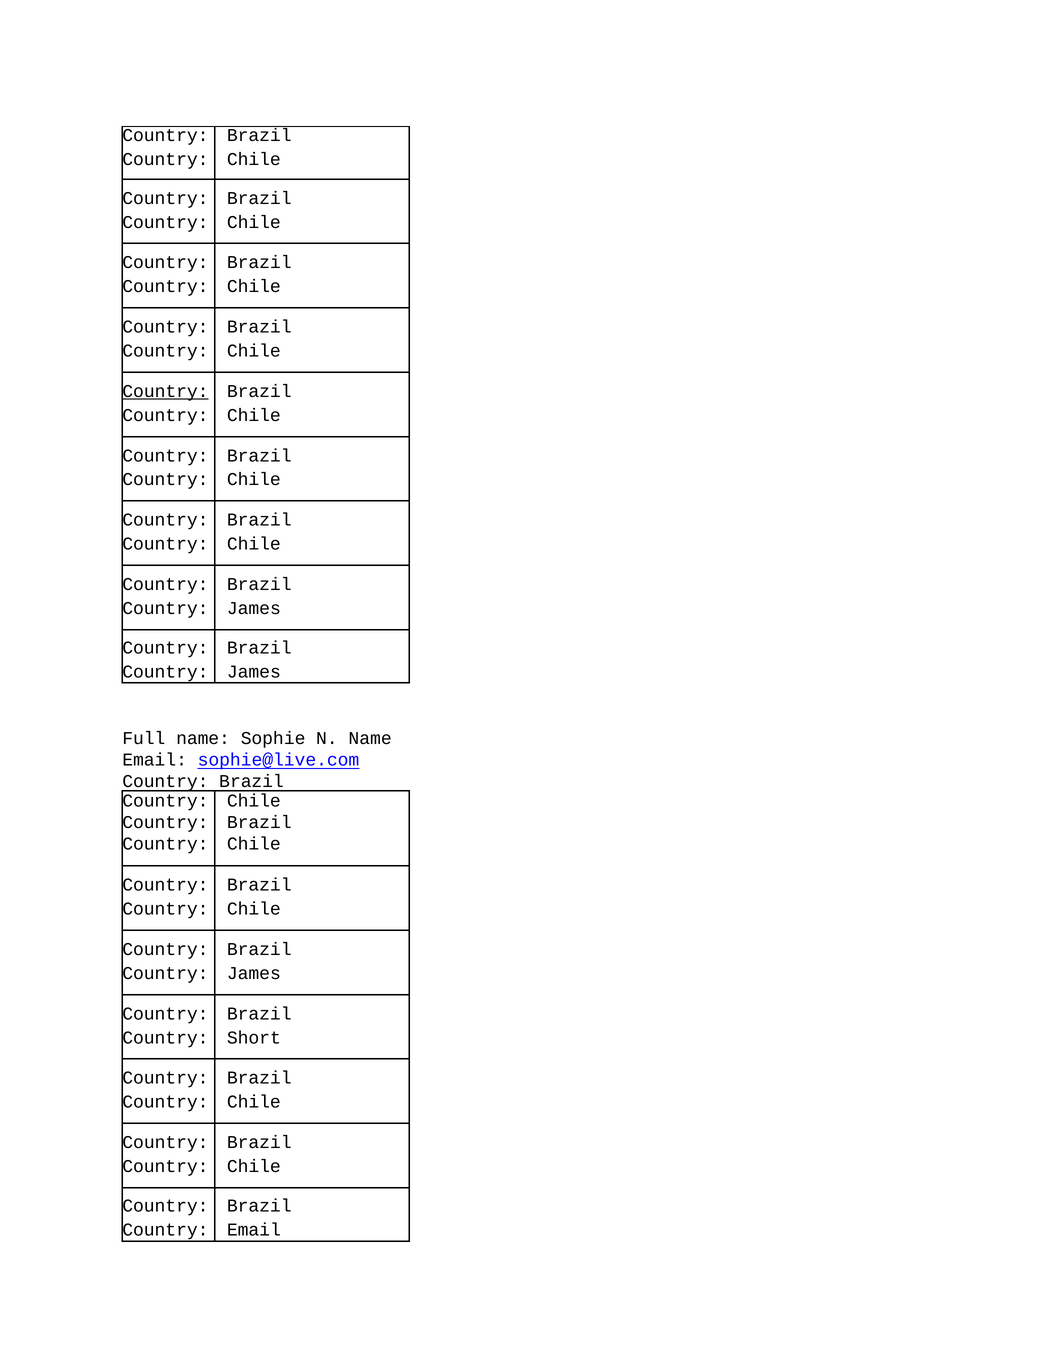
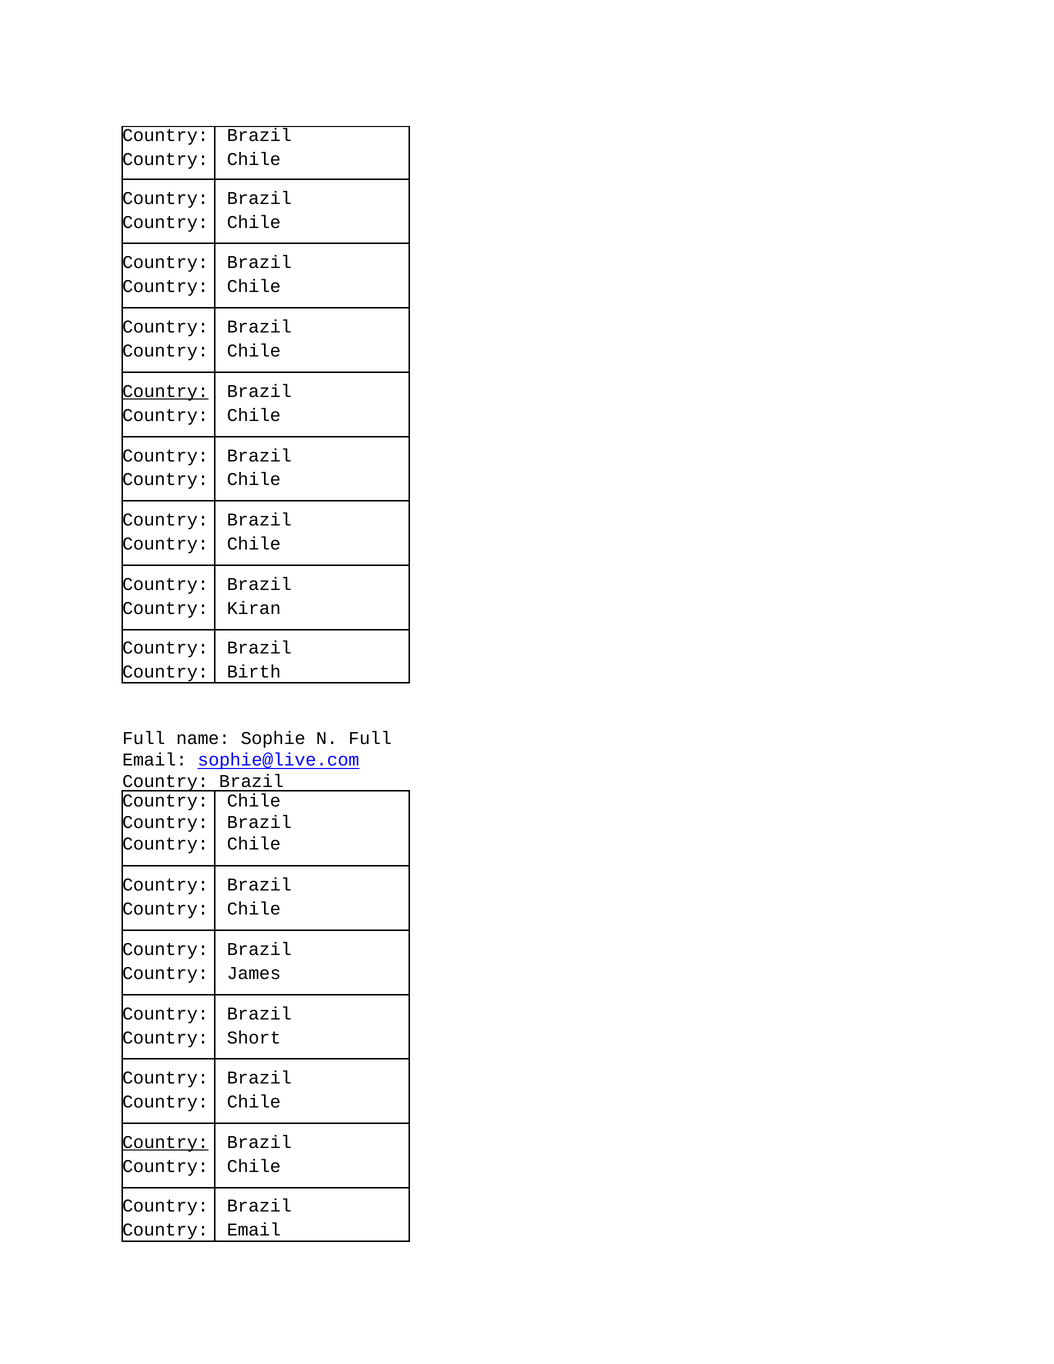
James: James -> Kiran (254, 608)
James: James -> Birth (254, 672)
N Name: Name -> Full (370, 738)
Country underline: none -> present (165, 1142)
